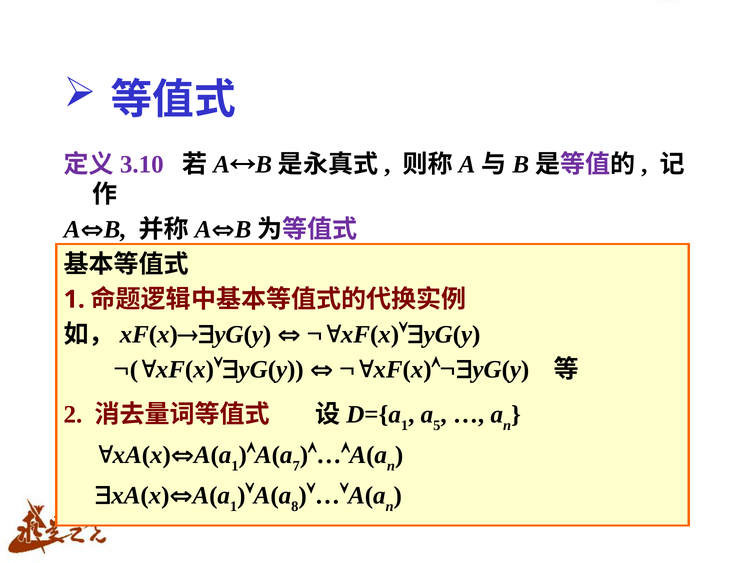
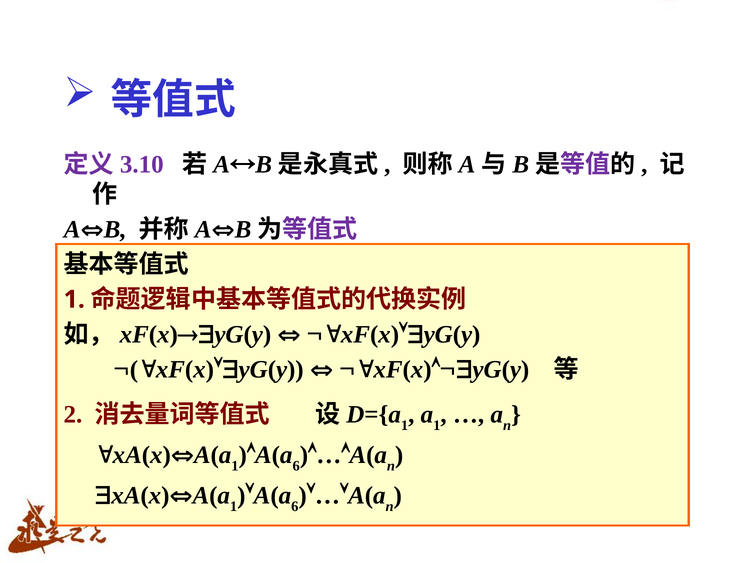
5: 5 -> 1 (437, 426)
7: 7 -> 6 (296, 466)
8: 8 -> 6 (295, 507)
